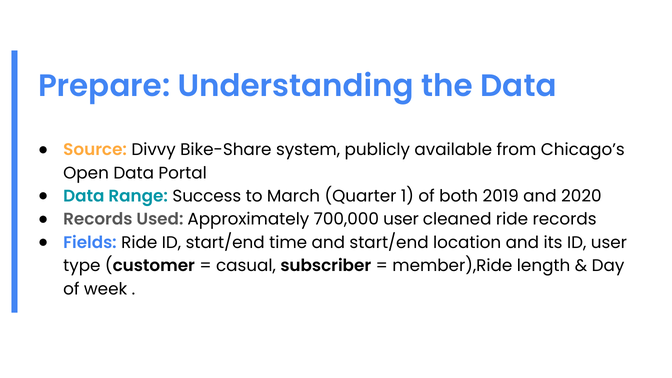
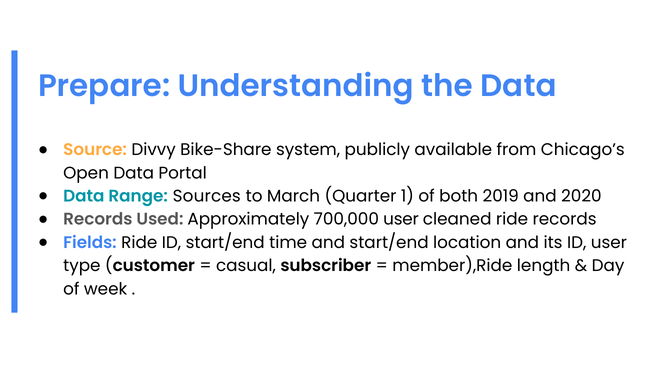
Success: Success -> Sources (207, 196)
